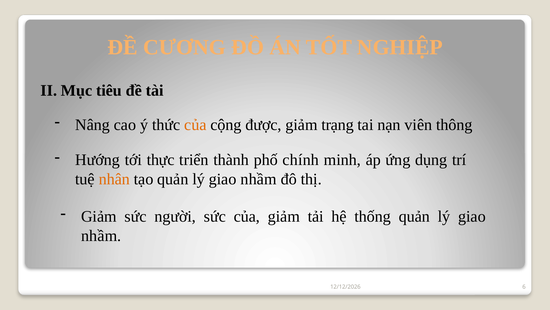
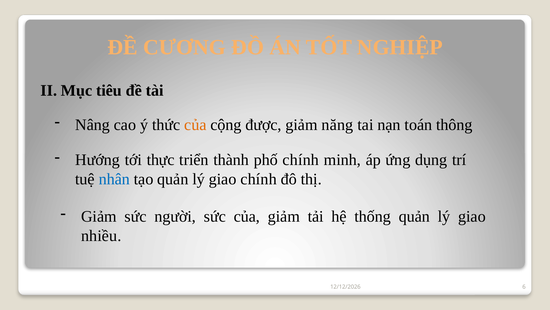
trạng: trạng -> năng (337, 124)
viên: viên -> toán (418, 124)
nhân colour: orange -> blue (114, 179)
nhầm: nhầm -> chính (259, 179)
nhầm: nhầm -> nhiều (101, 235)
